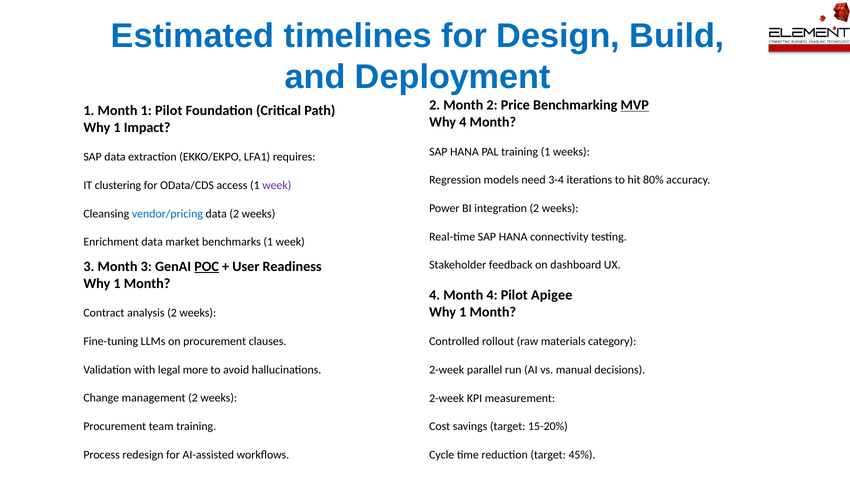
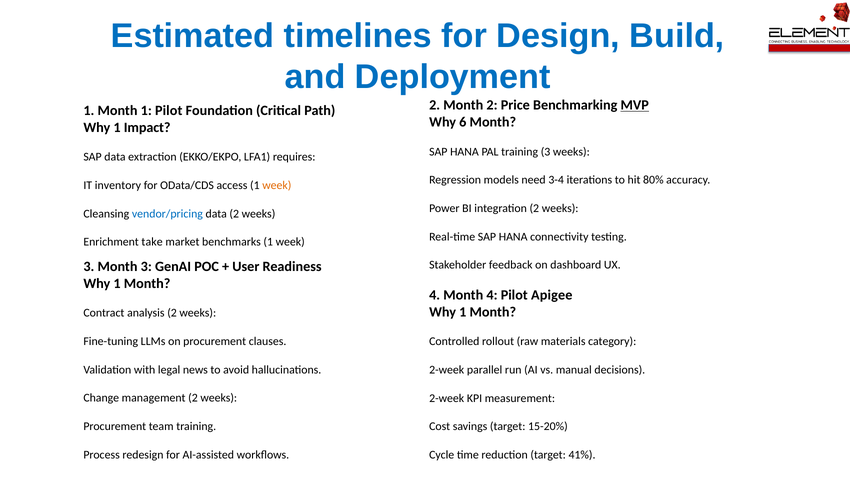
Why 4: 4 -> 6 (463, 122)
training 1: 1 -> 3 (546, 152)
clustering: clustering -> inventory (118, 185)
week colour: purple -> orange (277, 185)
Enrichment data: data -> take (152, 242)
POC underline: present -> none (207, 266)
more: more -> news (195, 370)
45%: 45% -> 41% (582, 455)
